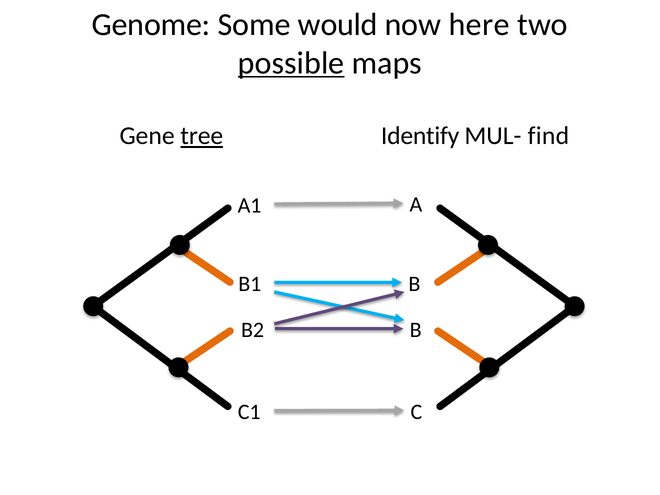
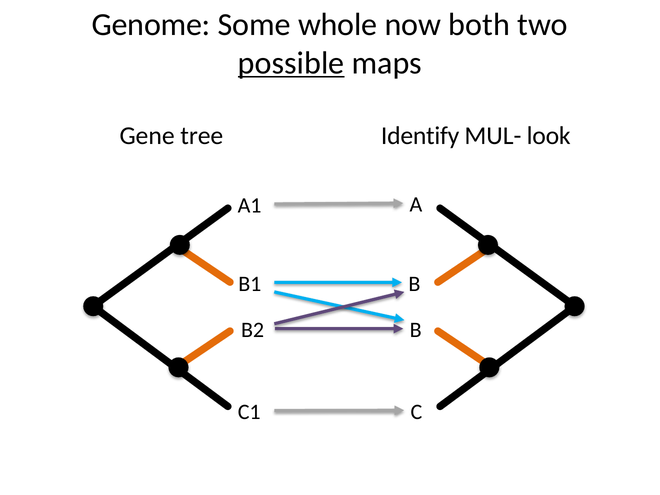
would: would -> whole (338, 24)
here: here -> both (479, 24)
tree underline: present -> none (202, 136)
find: find -> look (549, 136)
